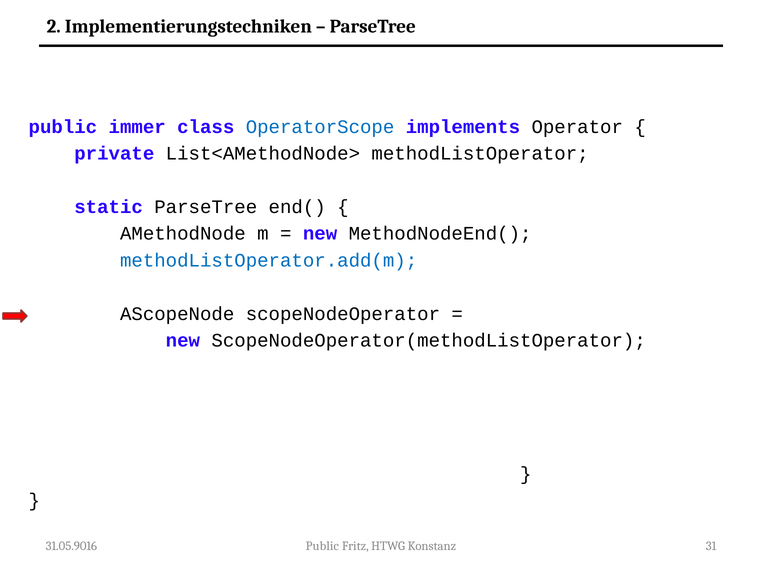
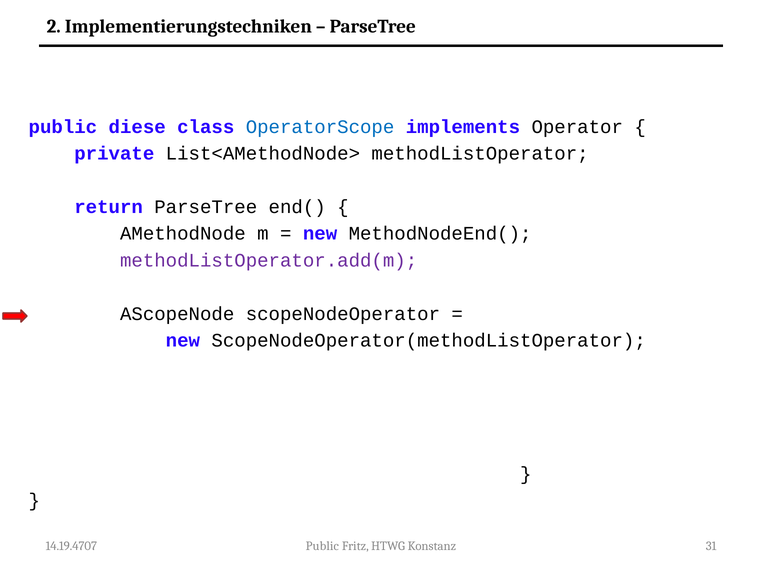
immer: immer -> diese (137, 127)
static: static -> return (109, 207)
methodListOperator.add(m colour: blue -> purple (269, 260)
31.05.9016: 31.05.9016 -> 14.19.4707 (71, 546)
